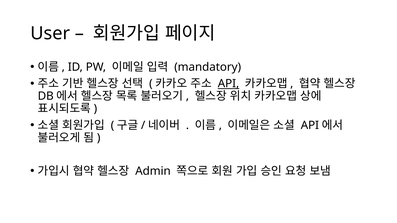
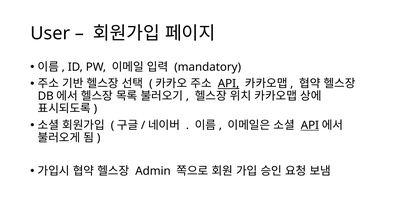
API underline: none -> present (310, 125)
